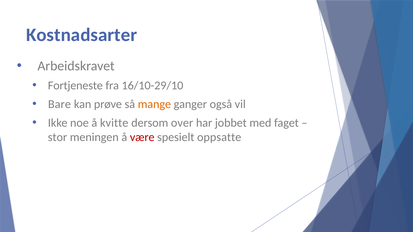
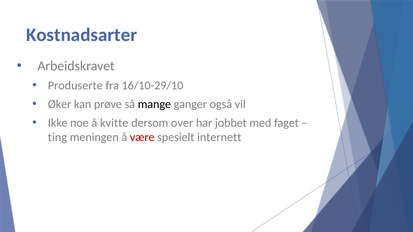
Fortjeneste: Fortjeneste -> Produserte (75, 86)
Bare: Bare -> Øker (60, 104)
mange colour: orange -> black (154, 104)
stor: stor -> ting (57, 137)
oppsatte: oppsatte -> internett (219, 137)
